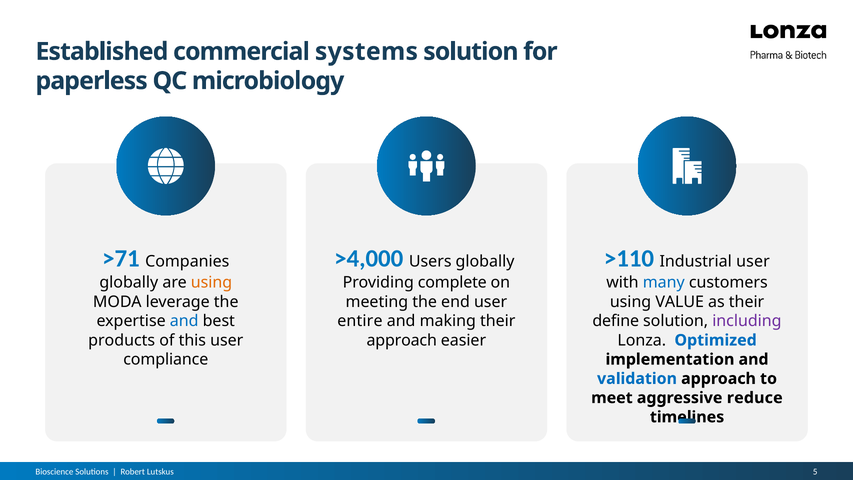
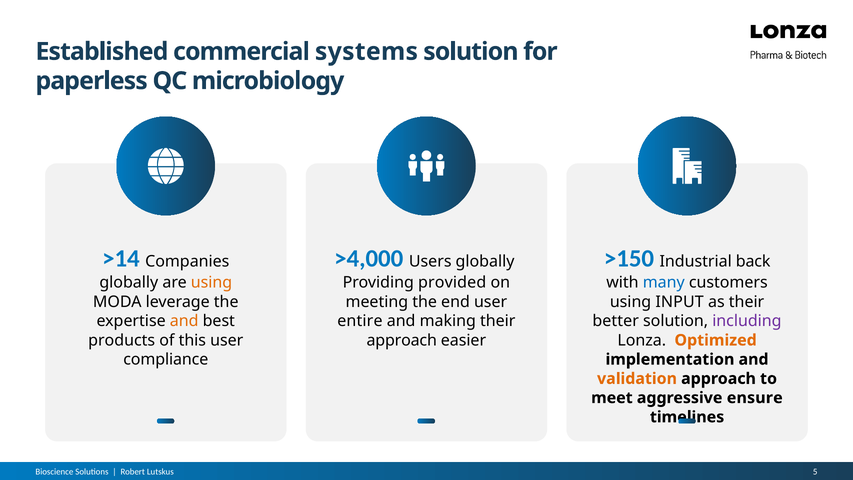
>71: >71 -> >14 (121, 259)
>110: >110 -> >150 (629, 259)
Industrial user: user -> back (753, 262)
complete: complete -> provided (452, 283)
VALUE: VALUE -> INPUT (680, 302)
and colour: blue -> orange (184, 321)
define: define -> better (616, 321)
Optimized colour: blue -> orange (716, 340)
validation colour: blue -> orange (637, 378)
reduce: reduce -> ensure (755, 398)
